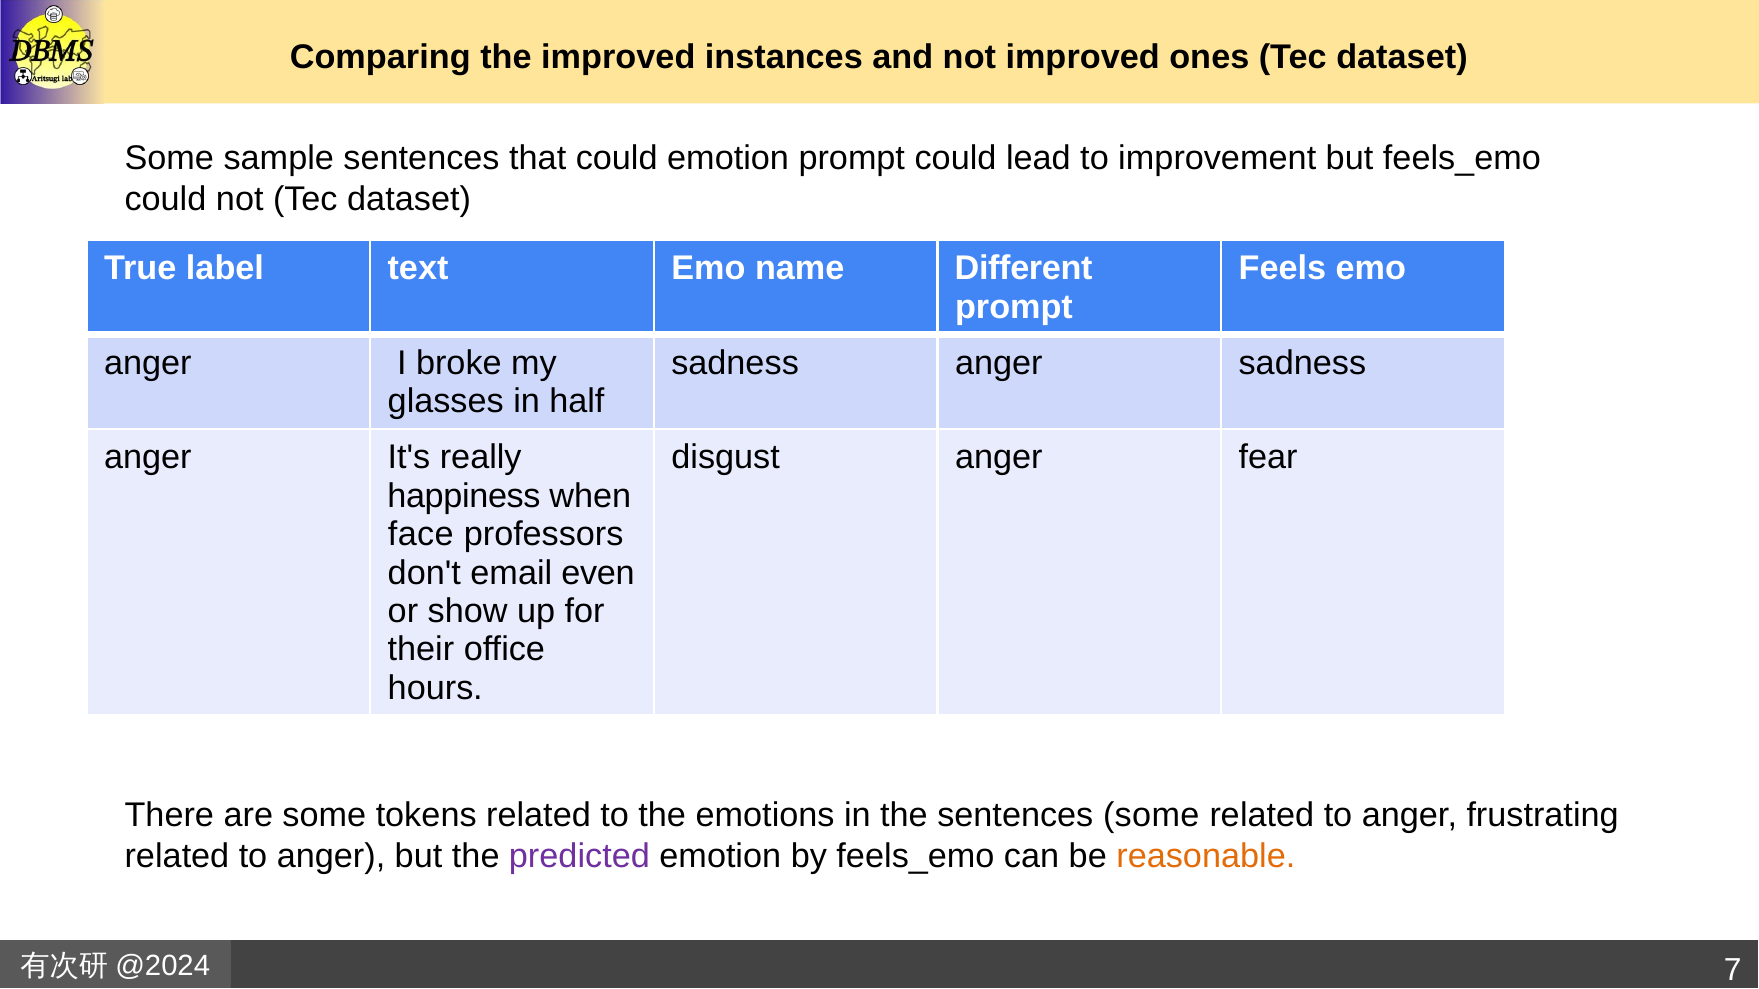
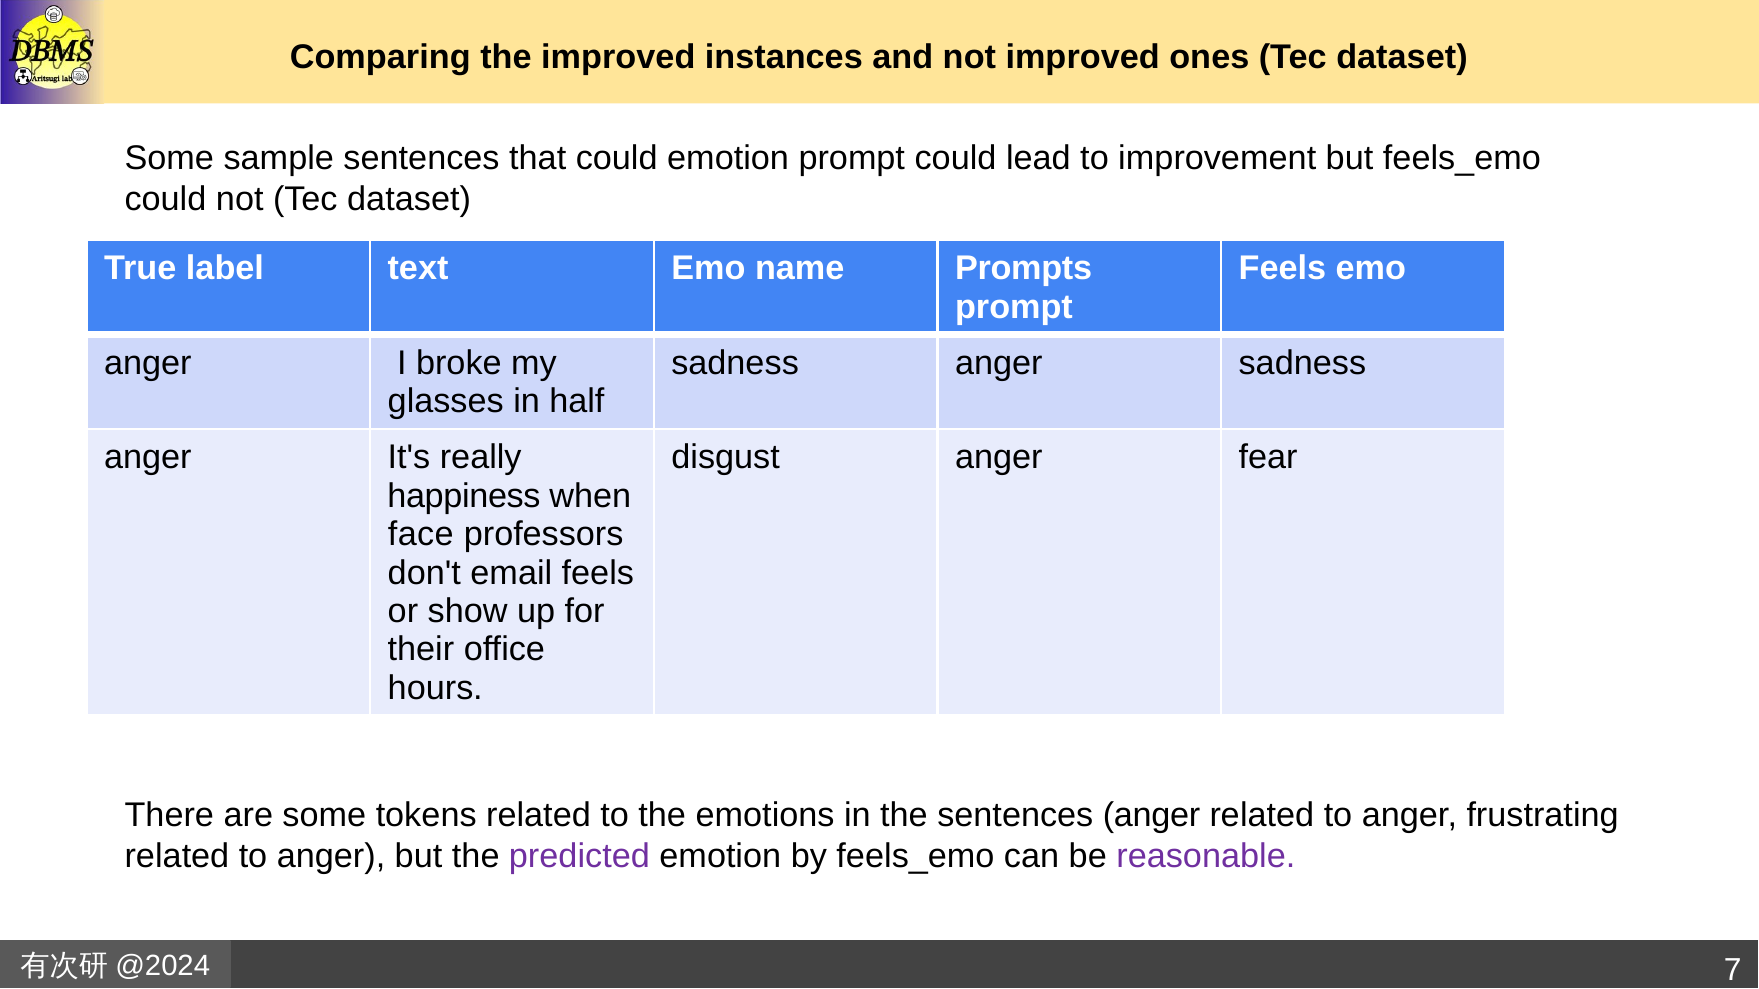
Different: Different -> Prompts (1024, 269)
email even: even -> feels (598, 573)
sentences some: some -> anger (1152, 816)
reasonable colour: orange -> purple (1206, 857)
